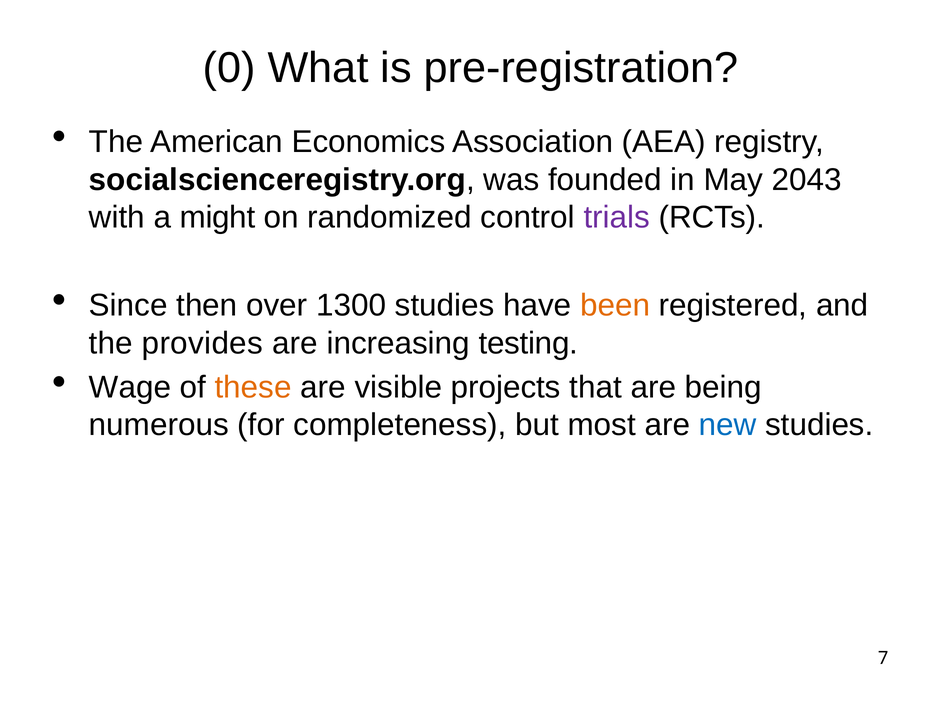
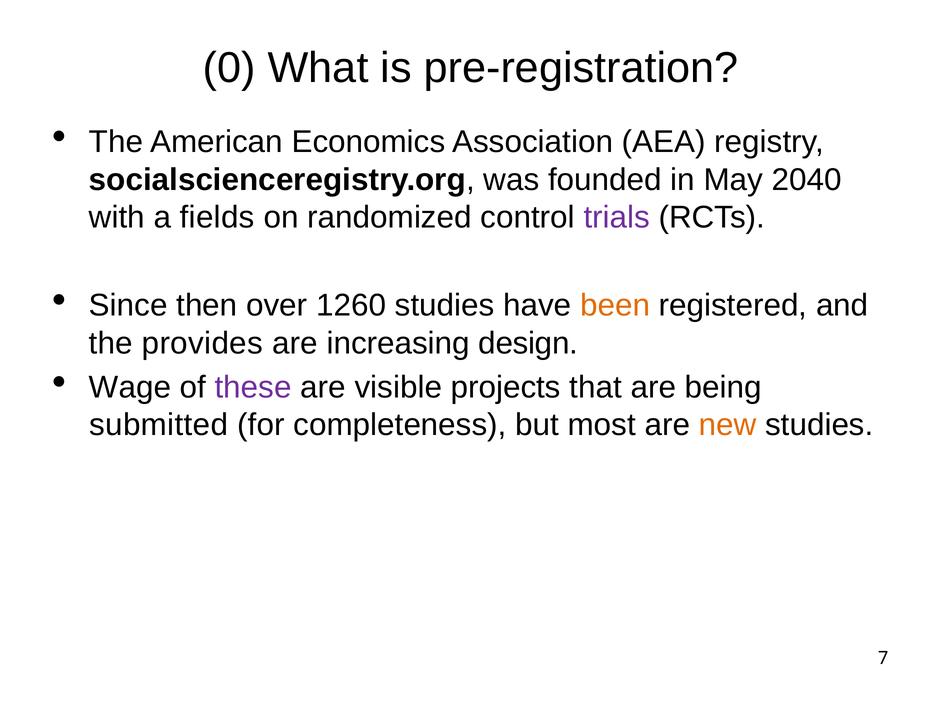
2043: 2043 -> 2040 (807, 180)
might: might -> fields (217, 218)
1300: 1300 -> 1260 (351, 306)
testing: testing -> design (528, 343)
these colour: orange -> purple (253, 388)
numerous: numerous -> submitted (159, 425)
new colour: blue -> orange (728, 425)
